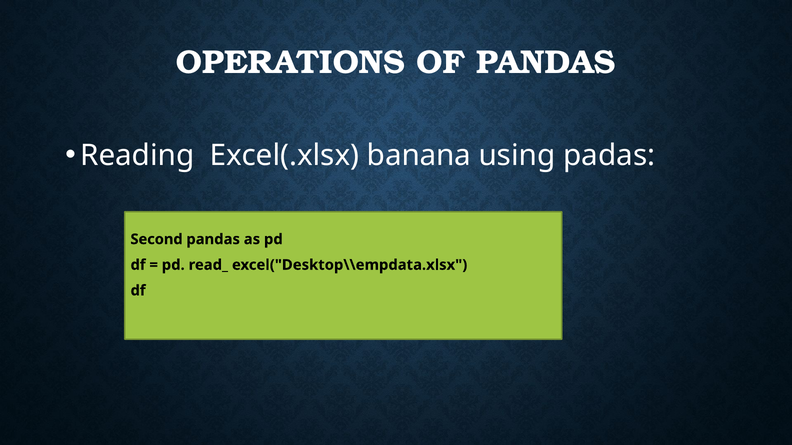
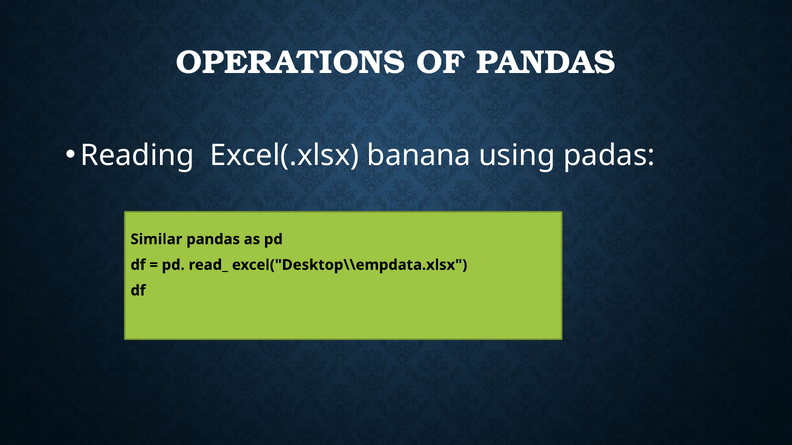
Second: Second -> Similar (156, 240)
